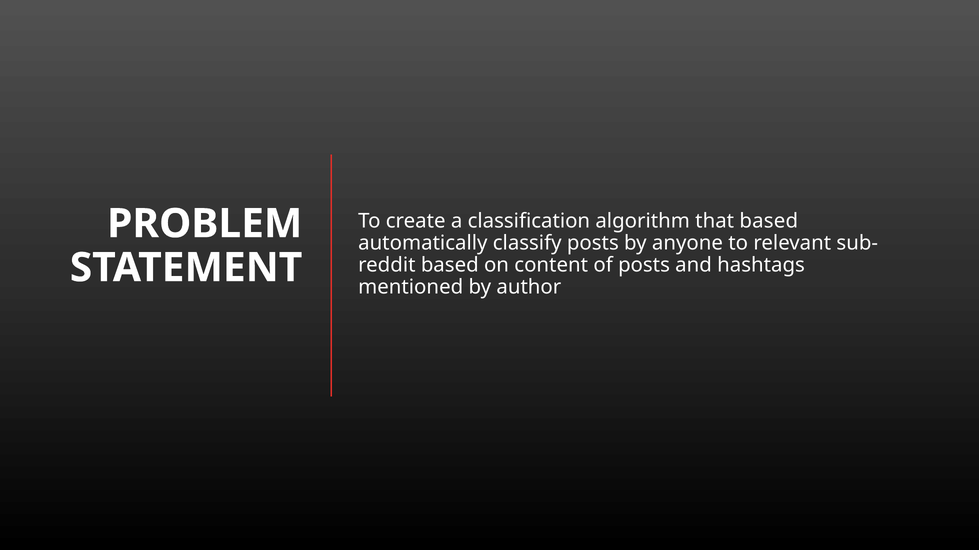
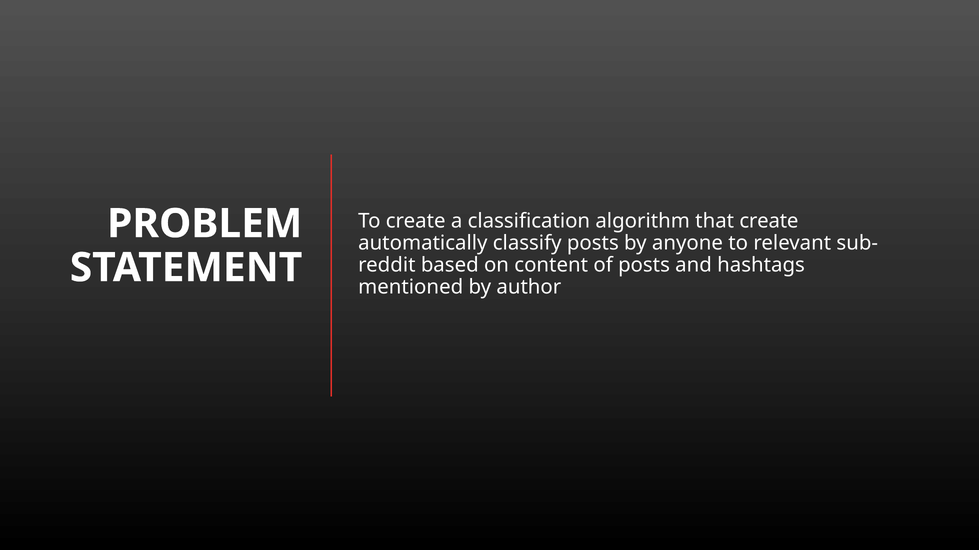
that based: based -> create (769, 221)
